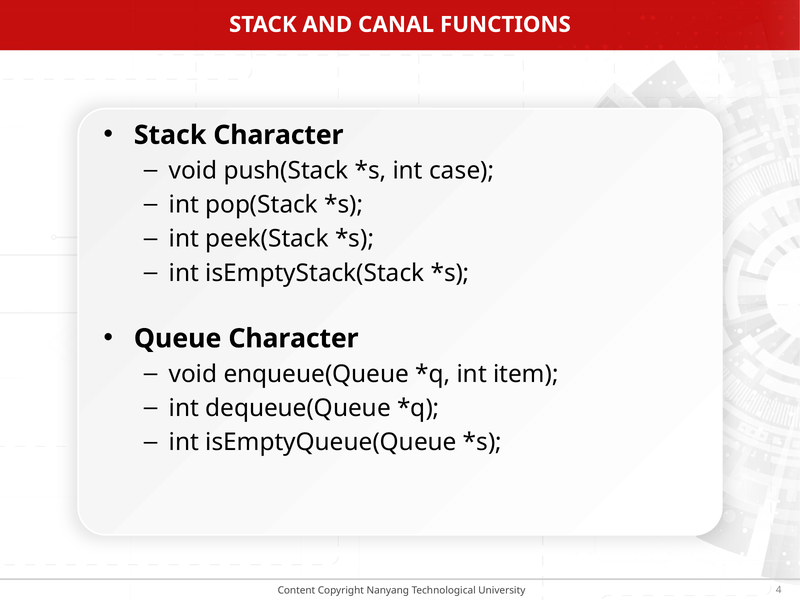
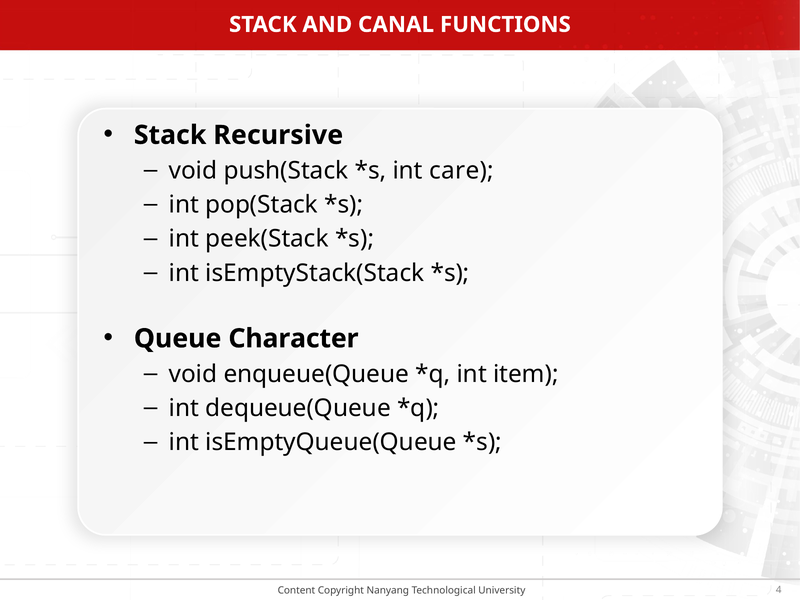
Stack Character: Character -> Recursive (278, 135)
case: case -> care (462, 170)
